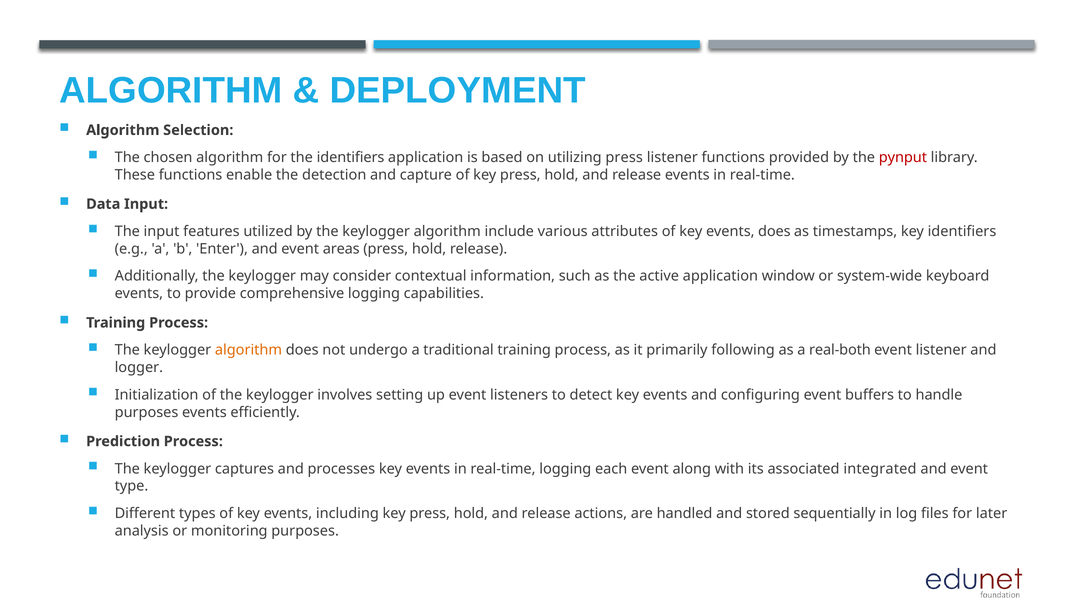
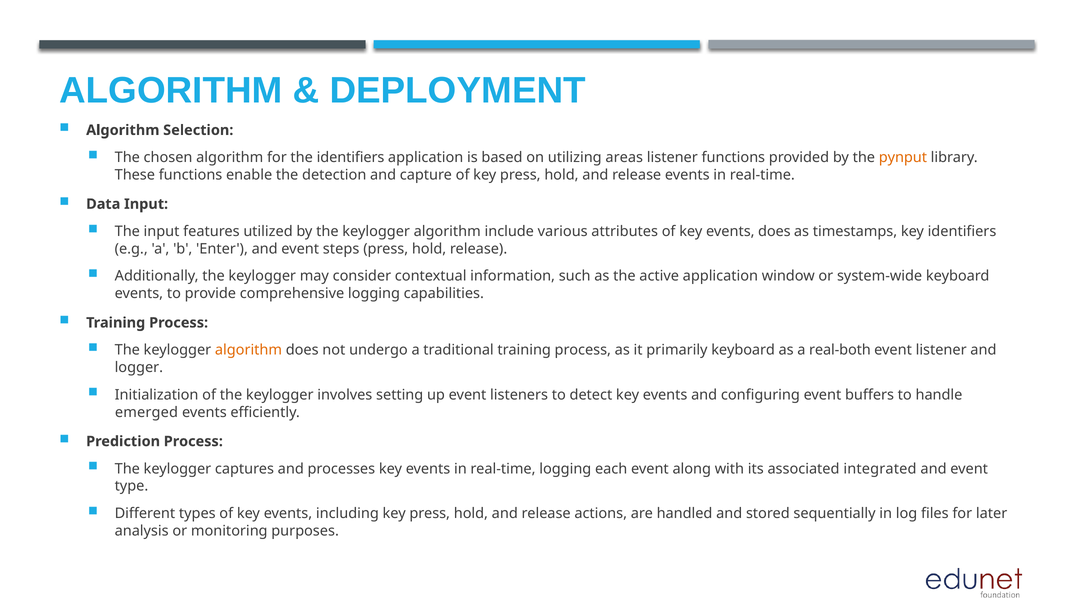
utilizing press: press -> areas (624, 158)
pynput colour: red -> orange (903, 158)
areas: areas -> steps (341, 249)
primarily following: following -> keyboard (743, 350)
purposes: purposes -> emerged (146, 412)
